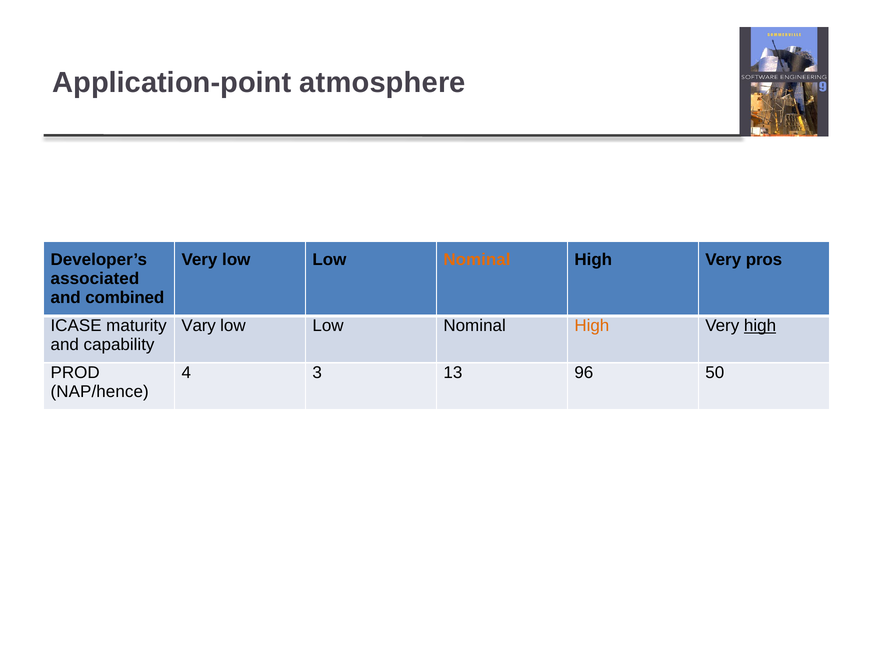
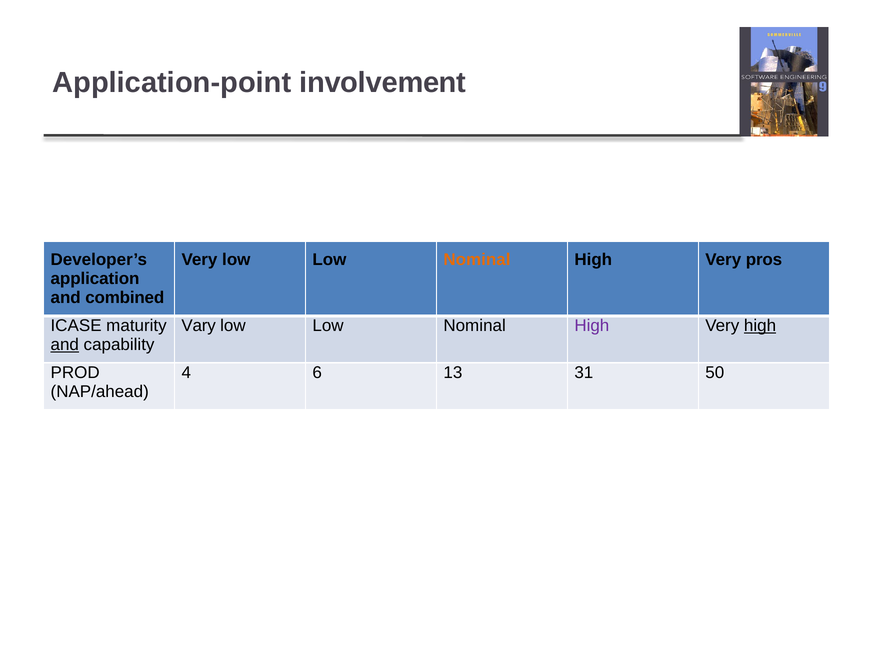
atmosphere: atmosphere -> involvement (383, 83)
associated: associated -> application (95, 279)
High colour: orange -> purple (592, 326)
and underline: none -> present (65, 345)
3: 3 -> 6 (317, 373)
96: 96 -> 31 (584, 373)
NAP/hence: NAP/hence -> NAP/ahead (100, 392)
